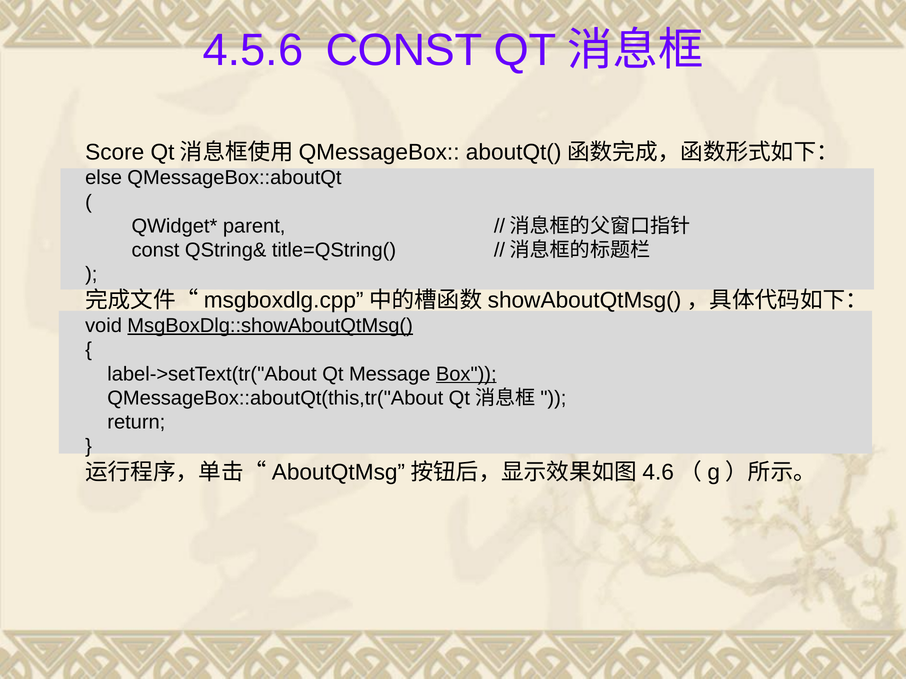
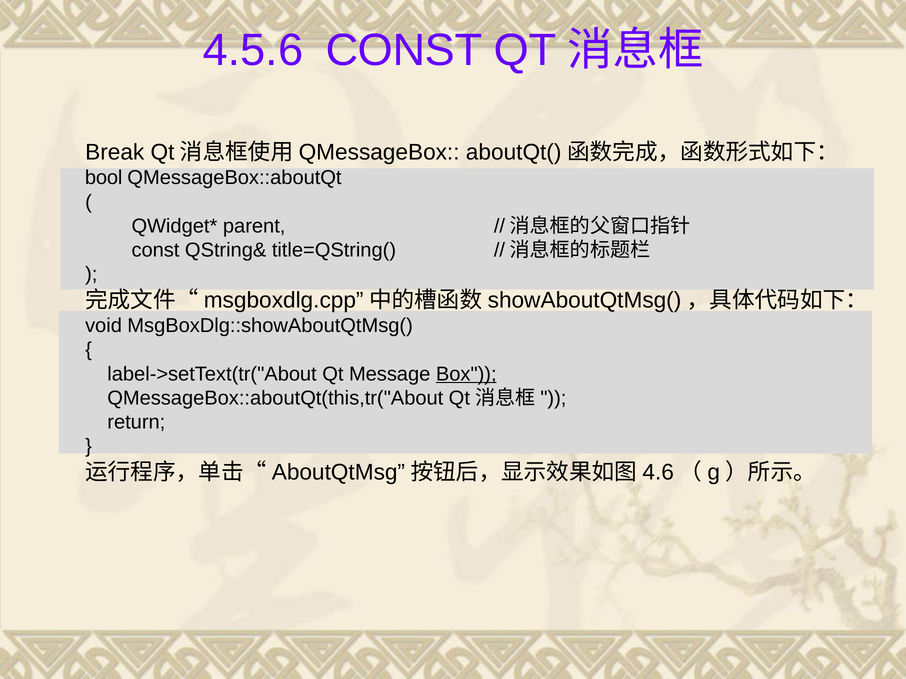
Score: Score -> Break (115, 152)
else: else -> bool (104, 178)
MsgBoxDlg::showAboutQtMsg( underline: present -> none (270, 326)
